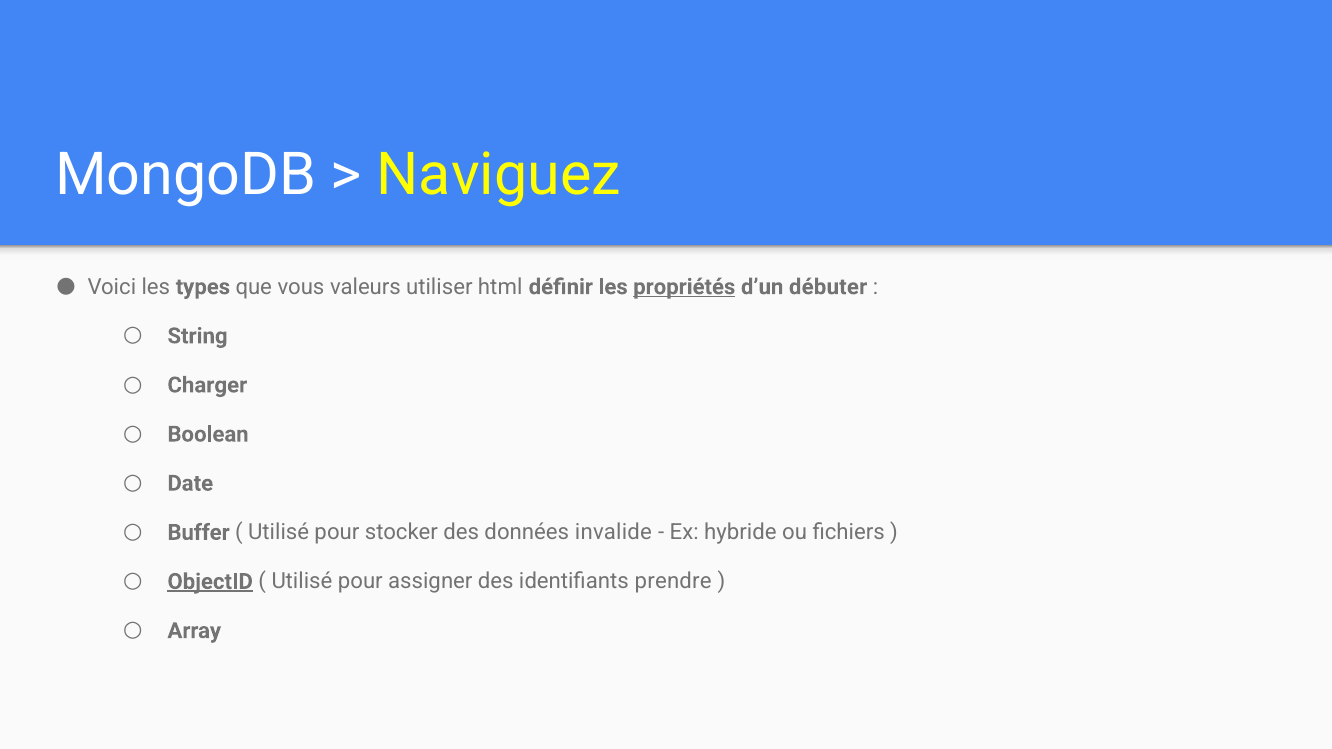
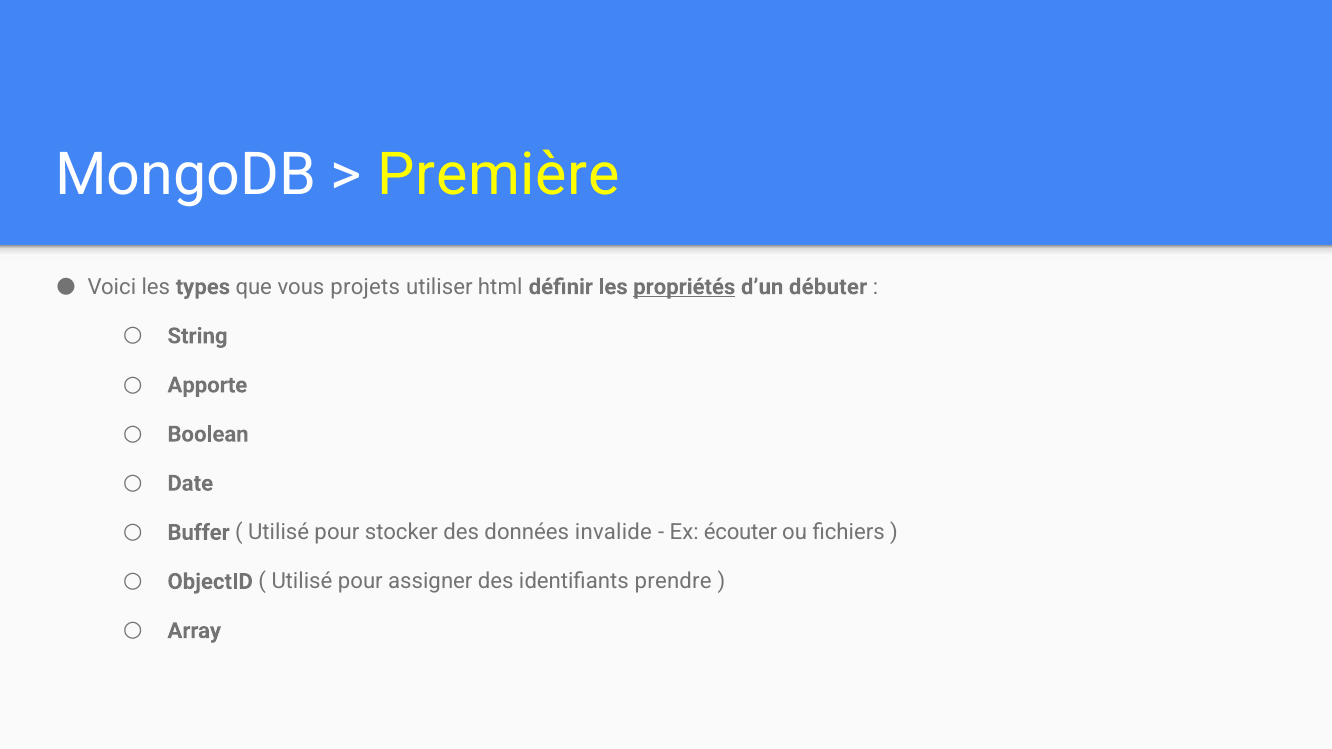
Naviguez: Naviguez -> Première (499, 175)
valeurs: valeurs -> projets (365, 287)
Charger: Charger -> Apporte (207, 385)
hybride: hybride -> écouter (741, 533)
ObjectID underline: present -> none (210, 582)
